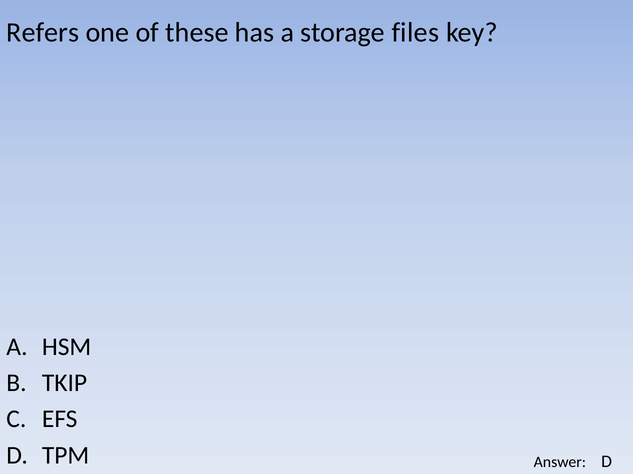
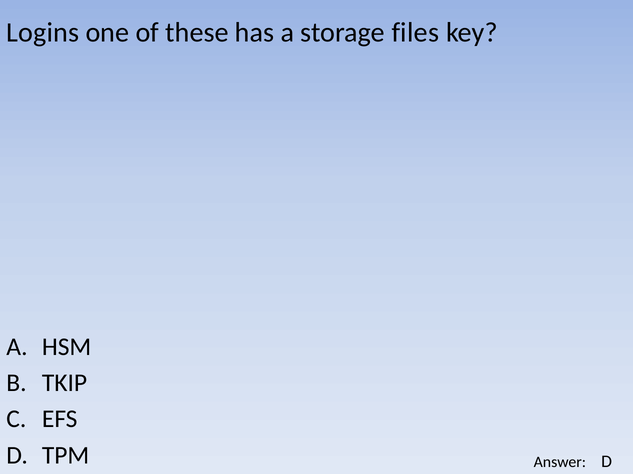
Refers: Refers -> Logins (43, 33)
